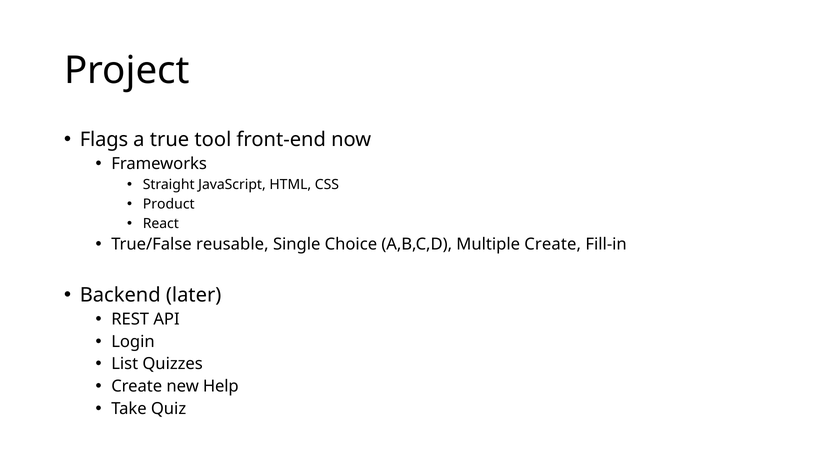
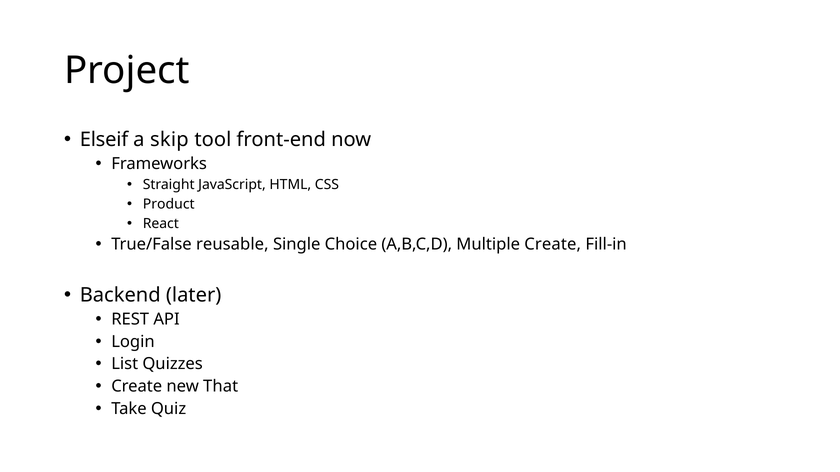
Flags: Flags -> Elseif (104, 140)
true: true -> skip (169, 140)
Help: Help -> That (221, 387)
